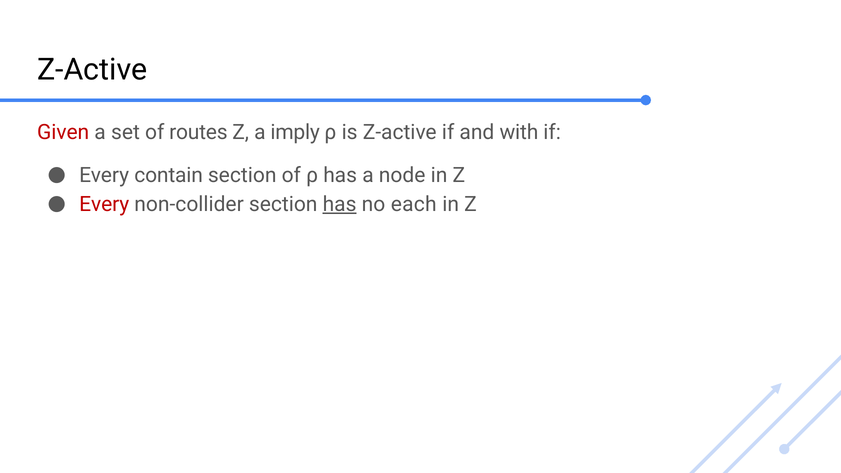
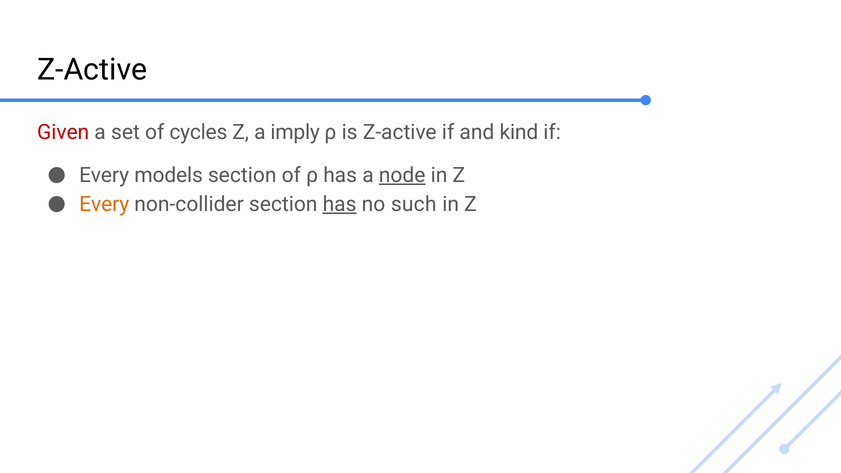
routes: routes -> cycles (198, 132)
with: with -> kind (519, 132)
contain: contain -> models (169, 175)
node underline: none -> present (402, 175)
Every colour: red -> orange (104, 204)
each: each -> such (414, 204)
